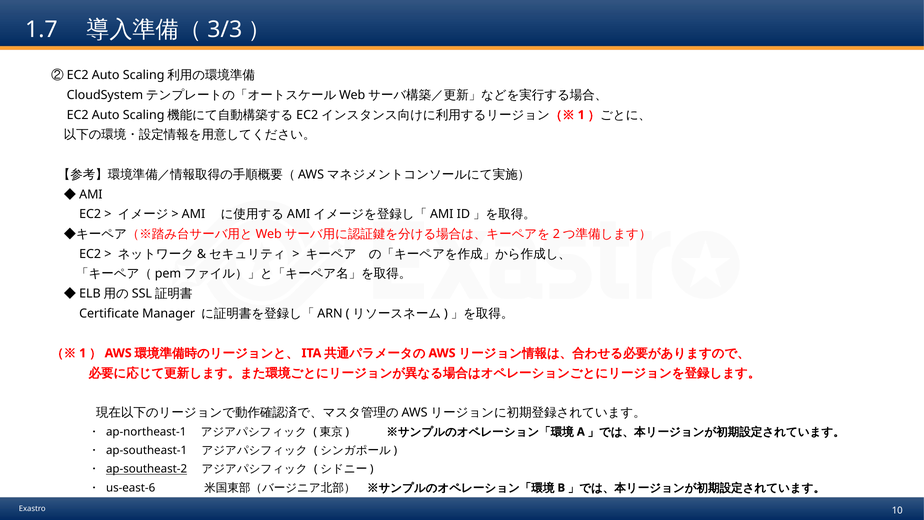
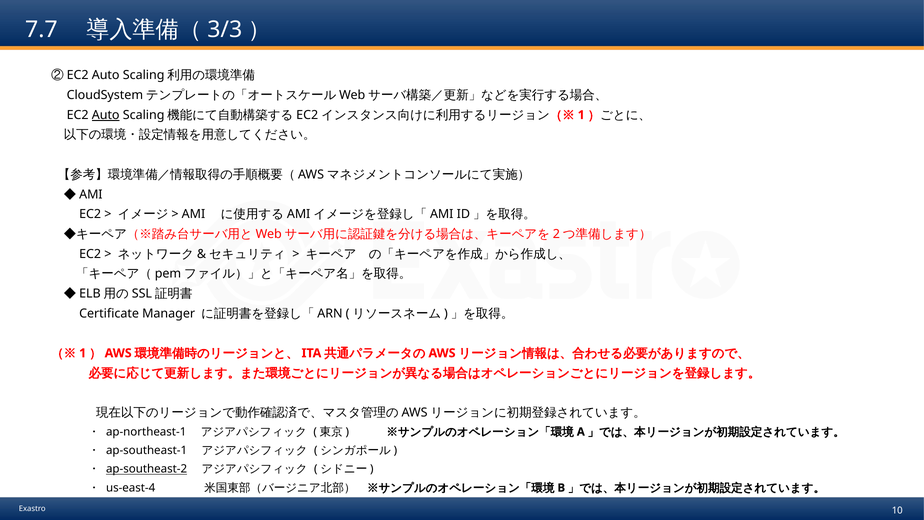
1.7: 1.7 -> 7.7 (41, 29)
Auto underline: none -> present (106, 115)
us-east-6: us-east-6 -> us-east-4 (131, 488)
